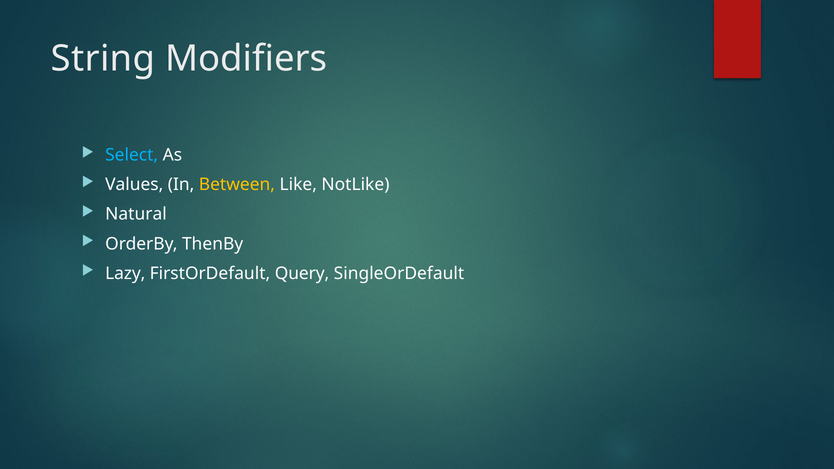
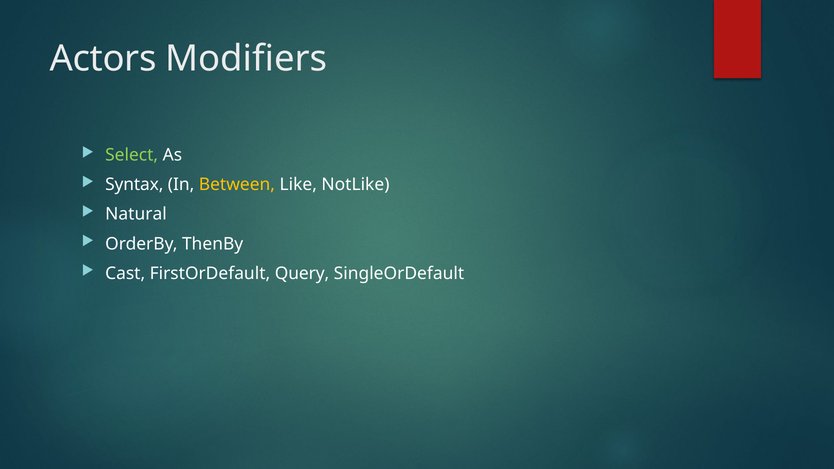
String: String -> Actors (103, 59)
Select colour: light blue -> light green (132, 155)
Values: Values -> Syntax (134, 185)
Lazy: Lazy -> Cast (125, 273)
